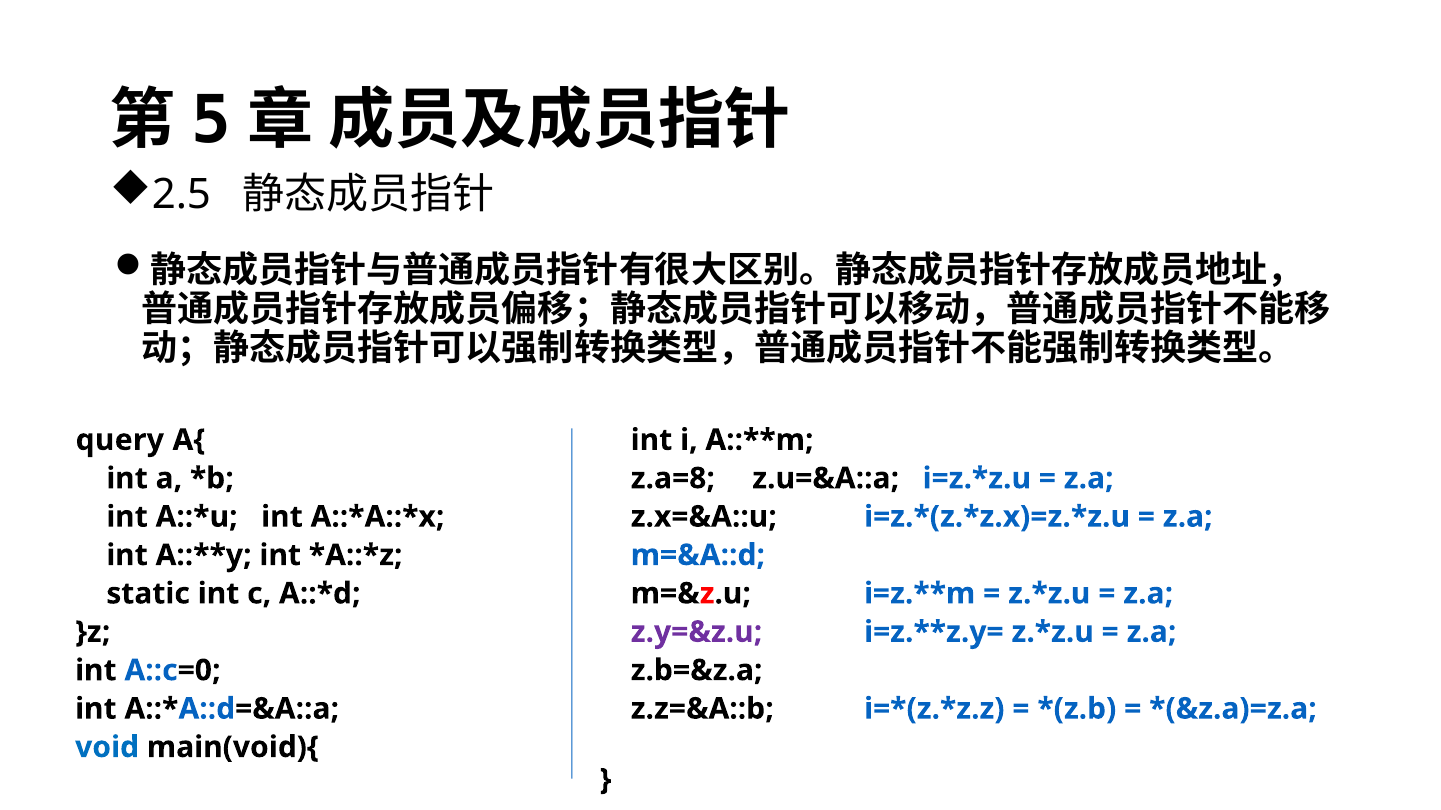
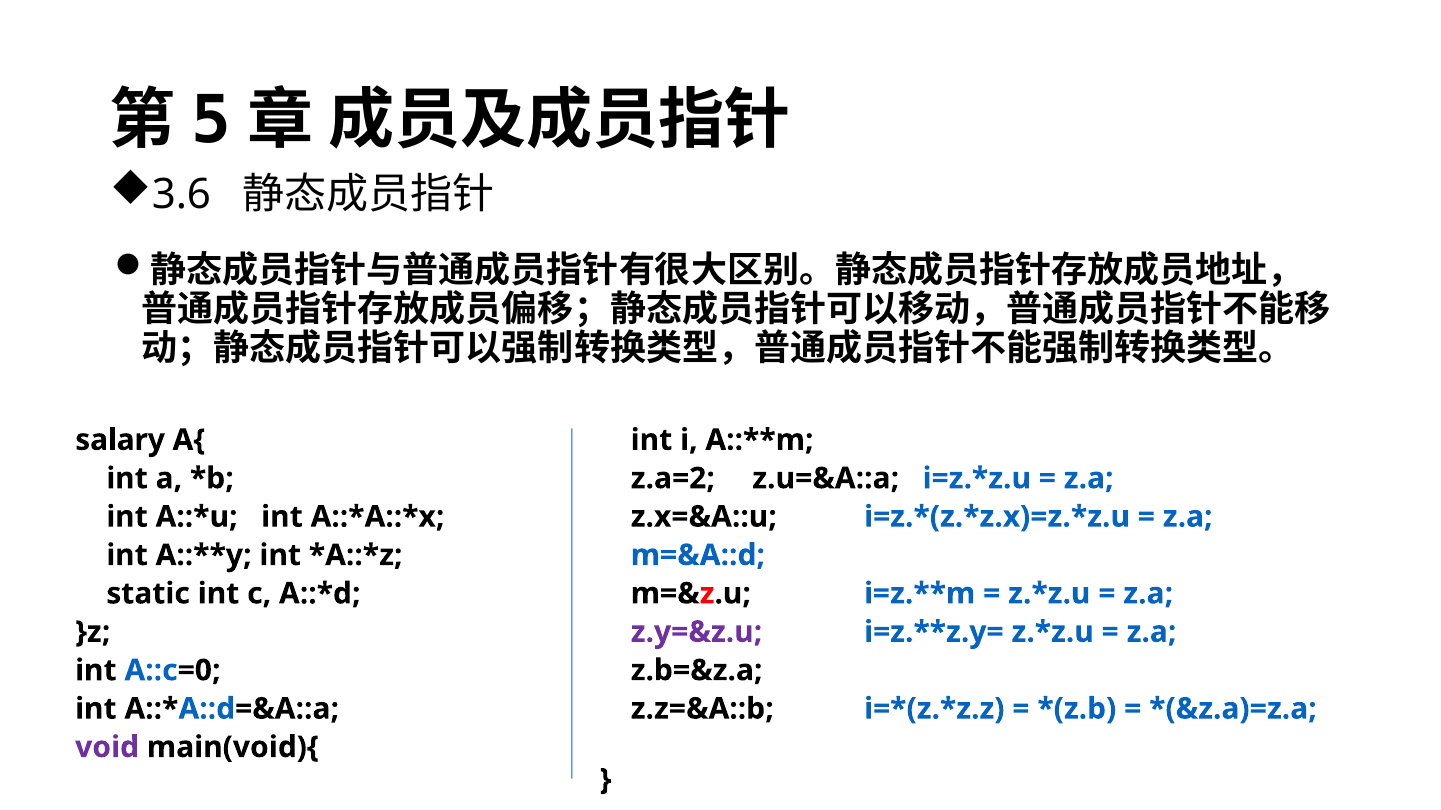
2.5: 2.5 -> 3.6 (181, 195)
query: query -> salary (120, 440)
z.a=8: z.a=8 -> z.a=2 (673, 479)
void colour: blue -> purple (107, 748)
